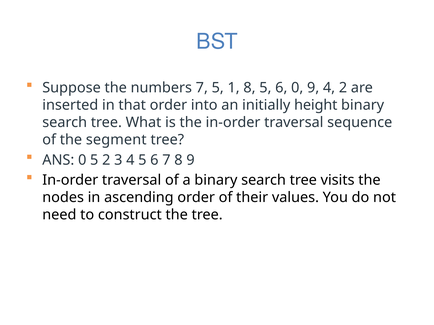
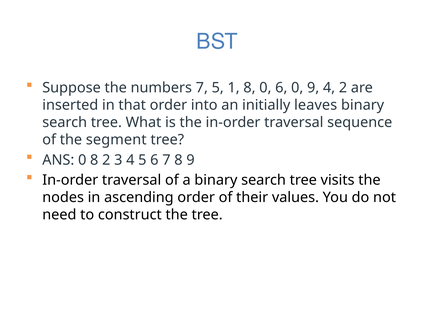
8 5: 5 -> 0 (265, 88)
height: height -> leaves (316, 105)
0 5: 5 -> 8 (94, 160)
